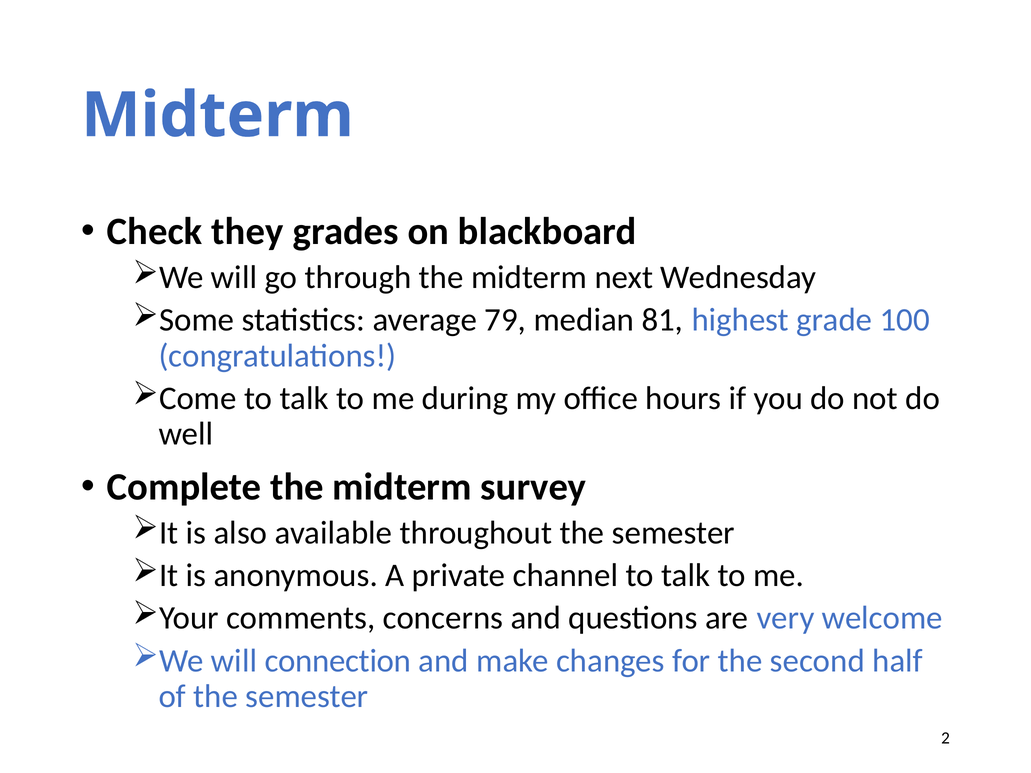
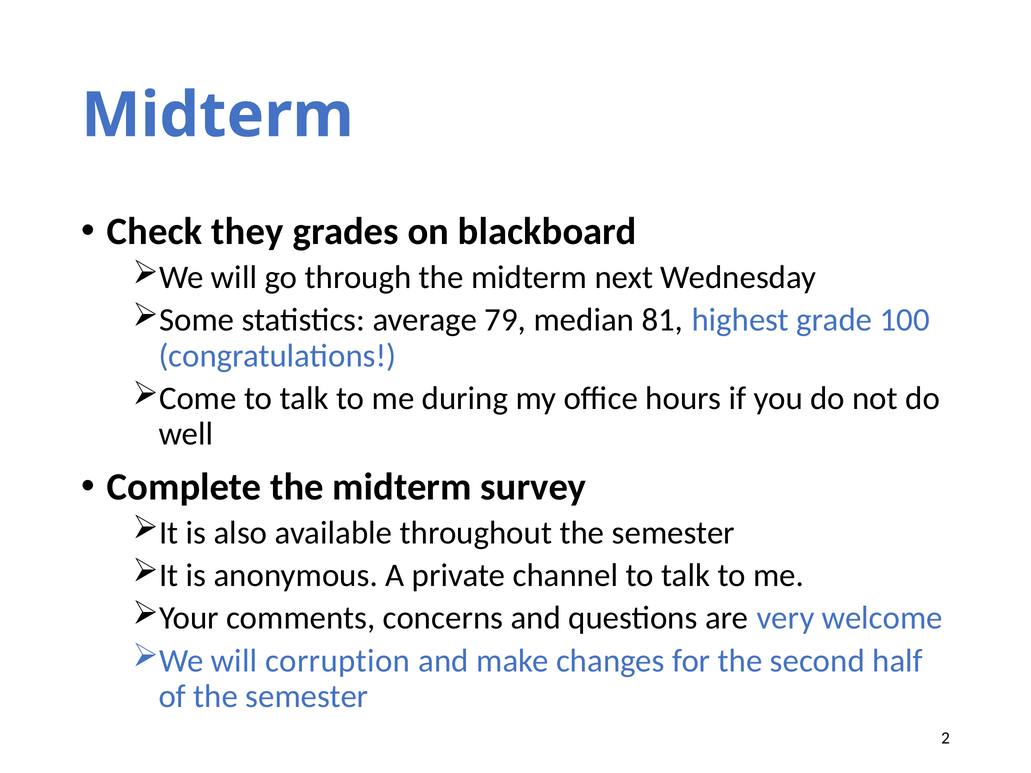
connection: connection -> corruption (338, 661)
